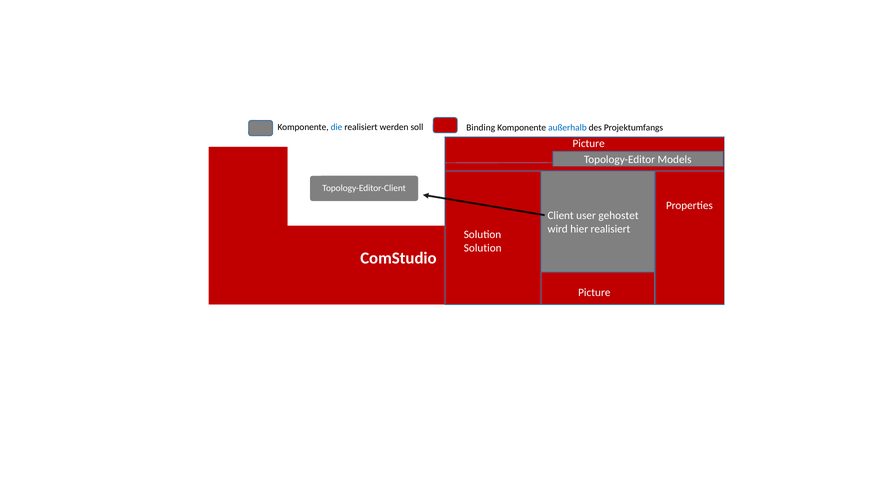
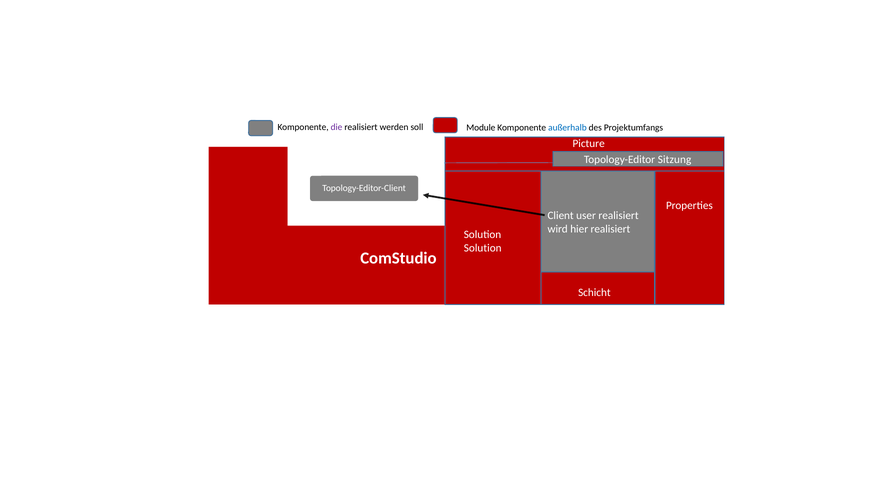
die colour: blue -> purple (337, 127)
Binding: Binding -> Module (481, 128)
Models: Models -> Sitzung (675, 160)
user gehostet: gehostet -> realisiert (619, 216)
Picture: Picture -> Schicht (594, 292)
